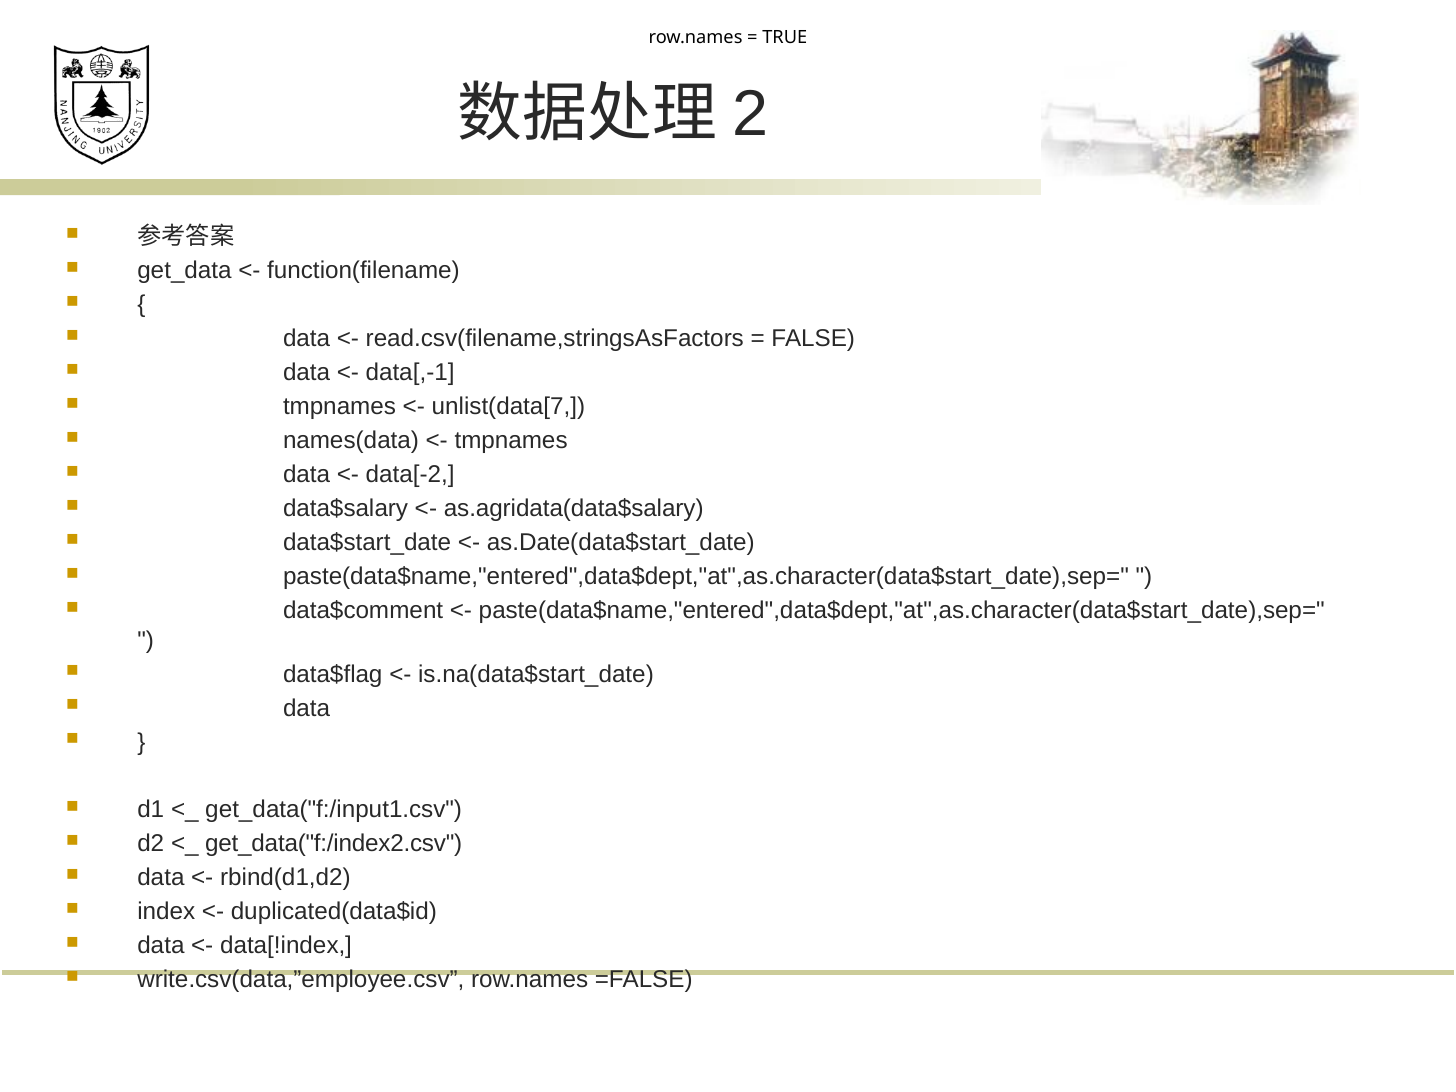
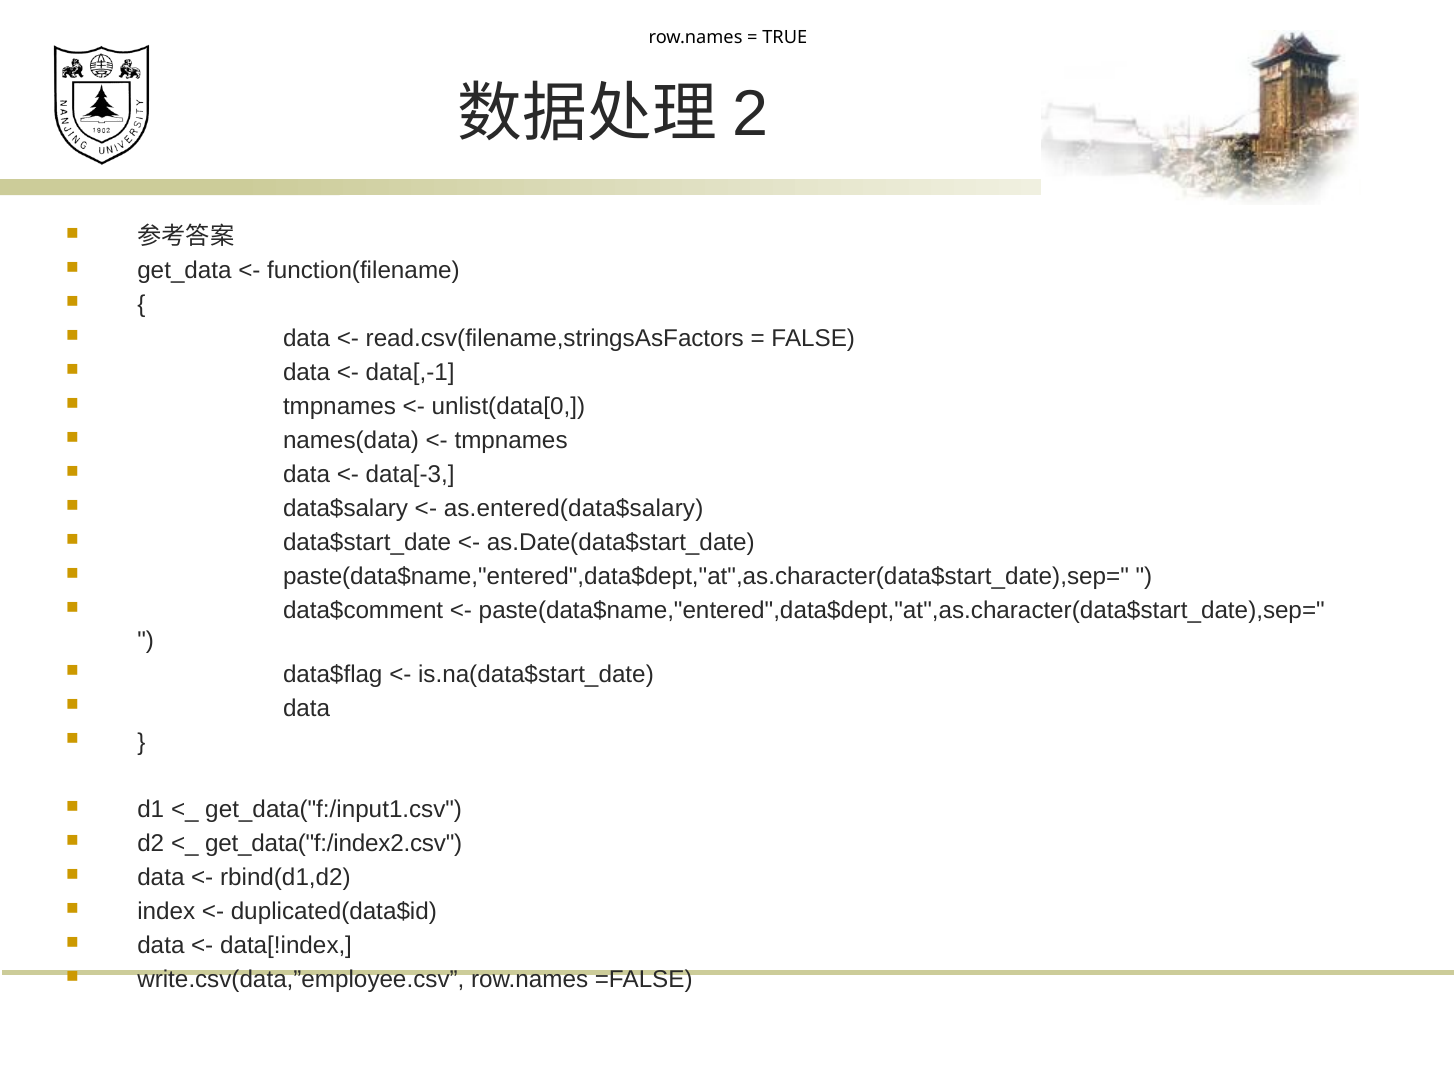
unlist(data[7: unlist(data[7 -> unlist(data[0 (508, 407)
data[-2: data[-2 -> data[-3 (410, 475)
as.agridata(data$salary: as.agridata(data$salary -> as.entered(data$salary (574, 509)
